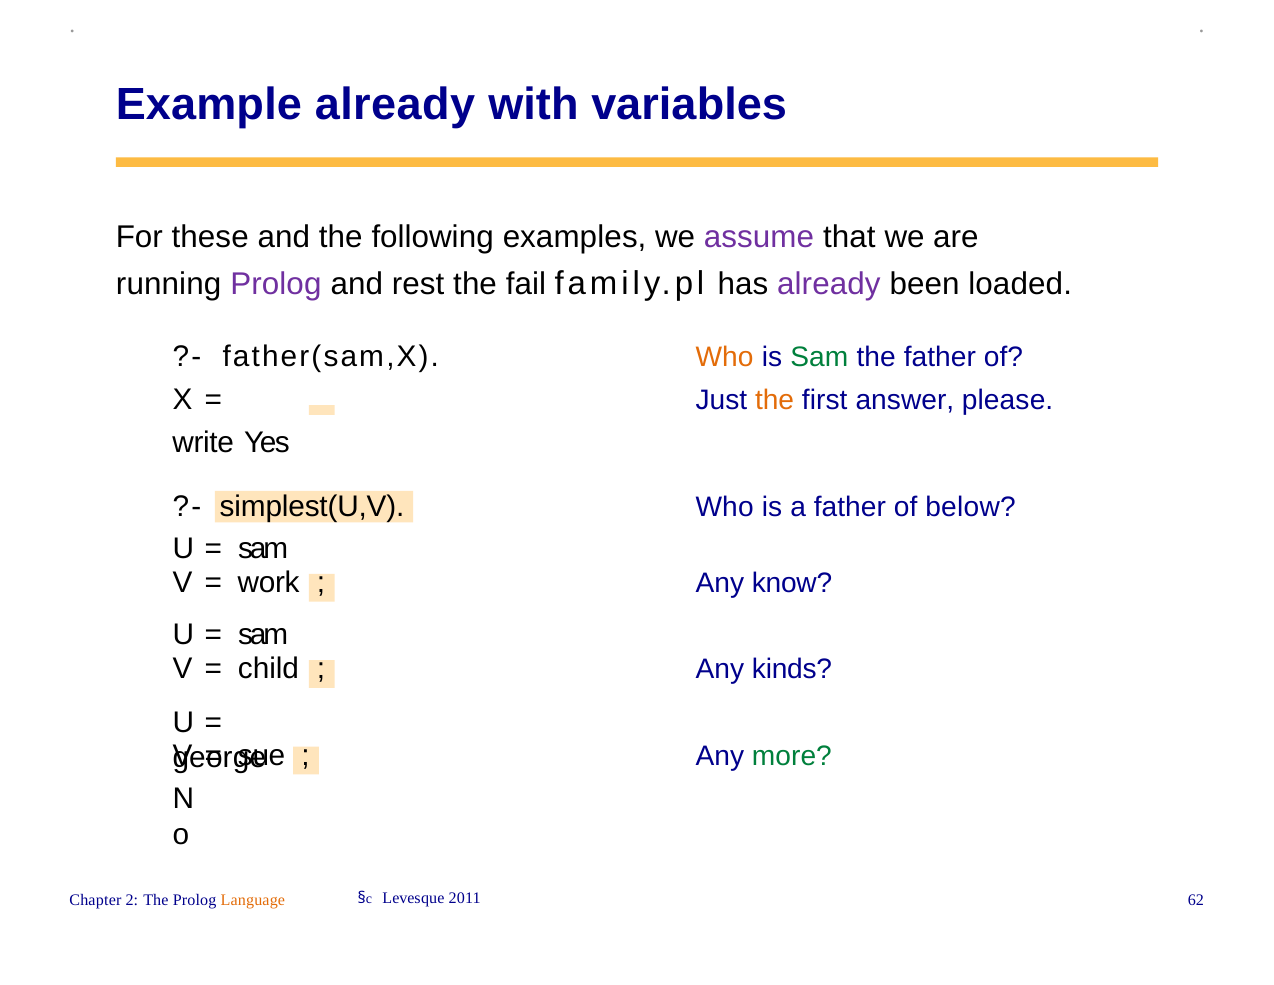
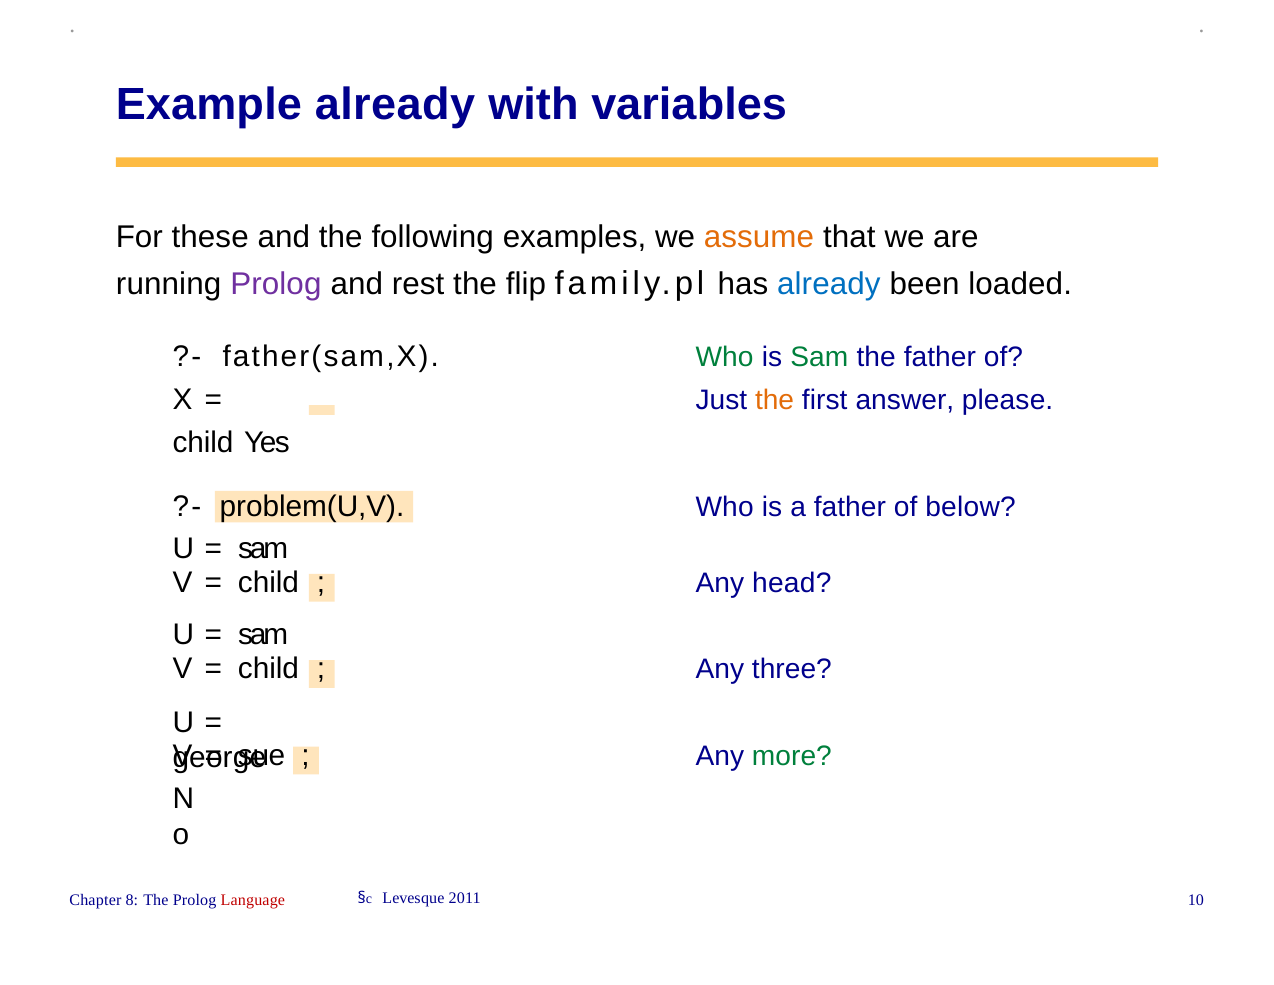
assume colour: purple -> orange (759, 237)
fail: fail -> flip (526, 284)
already colour: purple -> blue (829, 284)
Who colour: orange -> green (725, 357)
write: write -> child (203, 443)
simplest(U,V: simplest(U,V -> problem(U,V (312, 506)
work: work -> child (268, 582)
know: know -> head (792, 583)
kinds: kinds -> three (792, 669)
2: 2 -> 8 (132, 899)
Language colour: orange -> red (253, 899)
62: 62 -> 10 (1196, 899)
